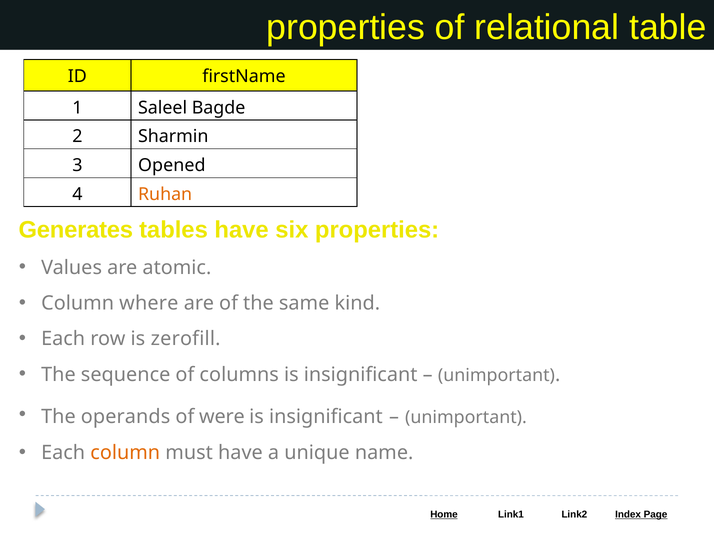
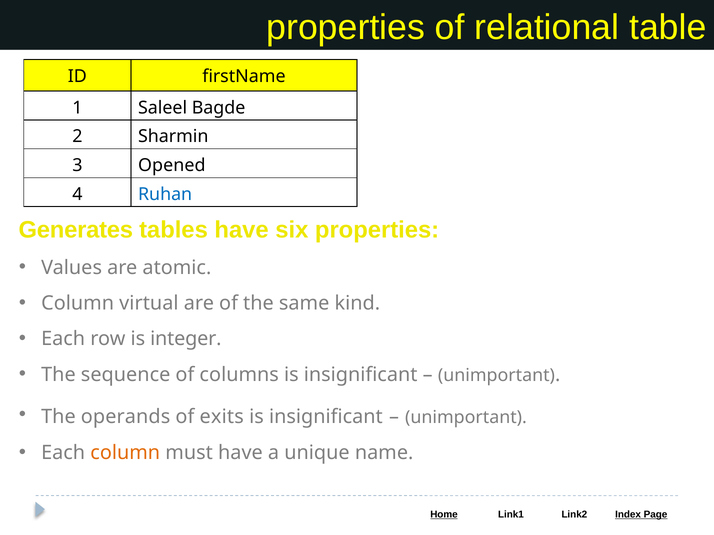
Ruhan colour: orange -> blue (165, 195)
where: where -> virtual (149, 303)
zerofill: zerofill -> integer (186, 339)
were: were -> exits (222, 417)
